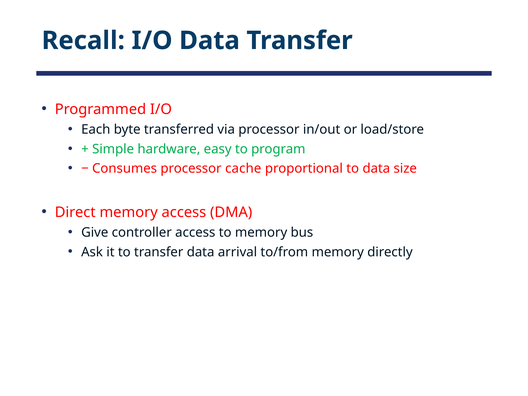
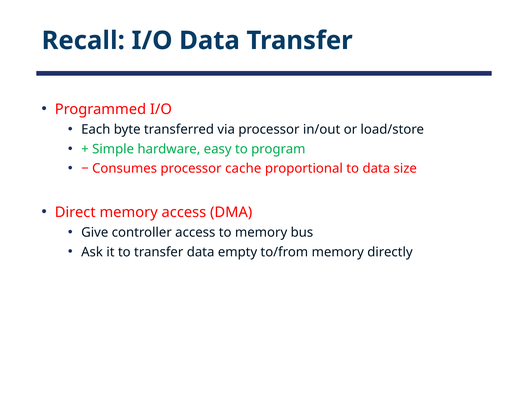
arrival: arrival -> empty (238, 252)
